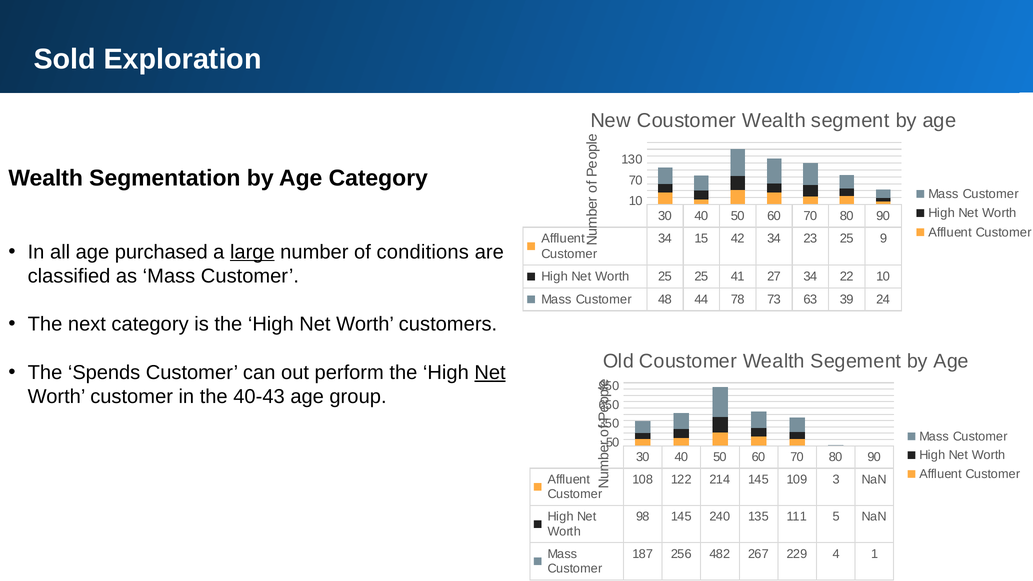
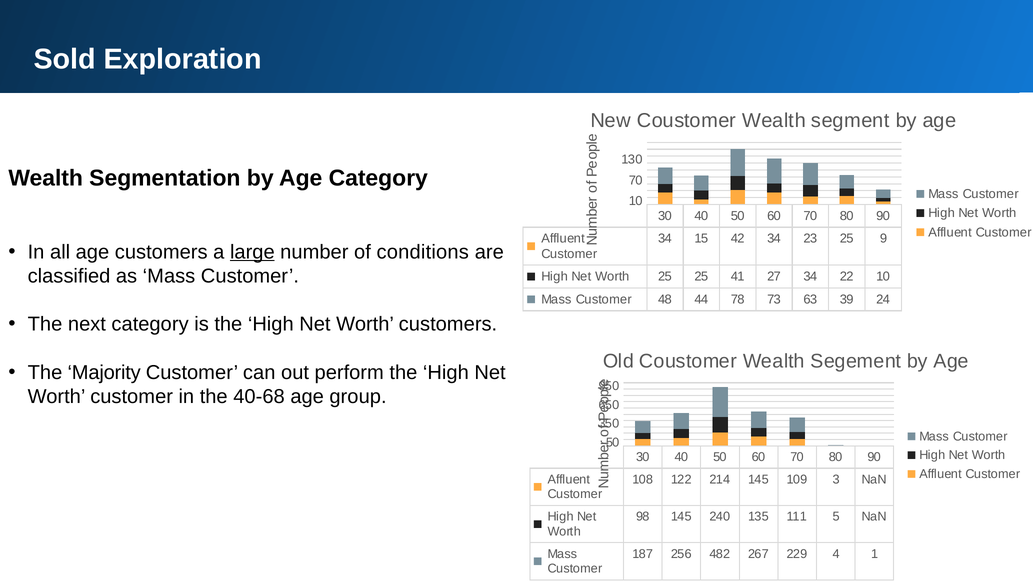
age purchased: purchased -> customers (161, 252)
Spends: Spends -> Majority (104, 373)
Net underline: present -> none (490, 373)
40-43: 40-43 -> 40-68 (259, 397)
